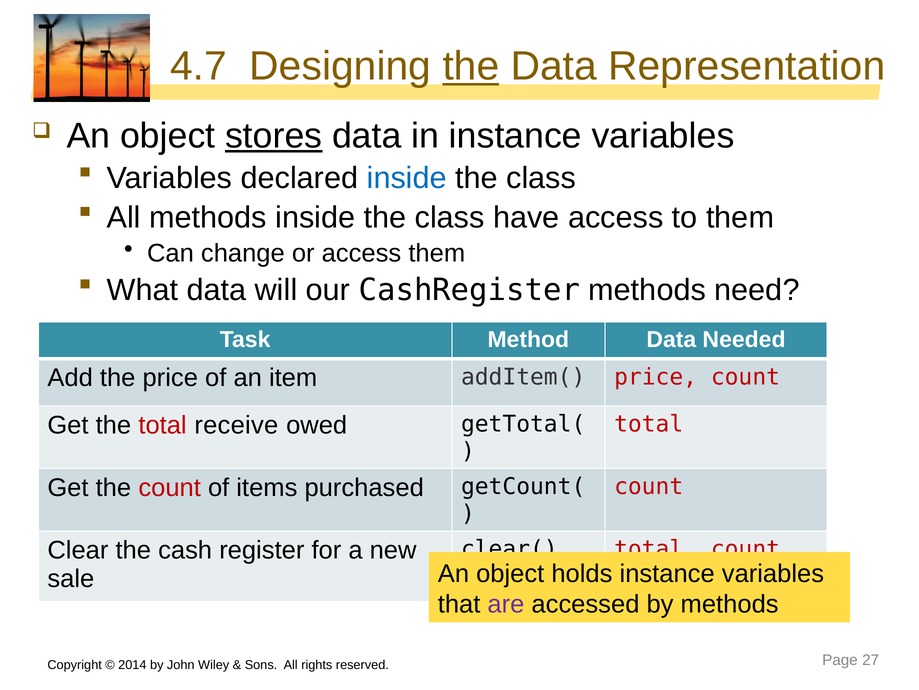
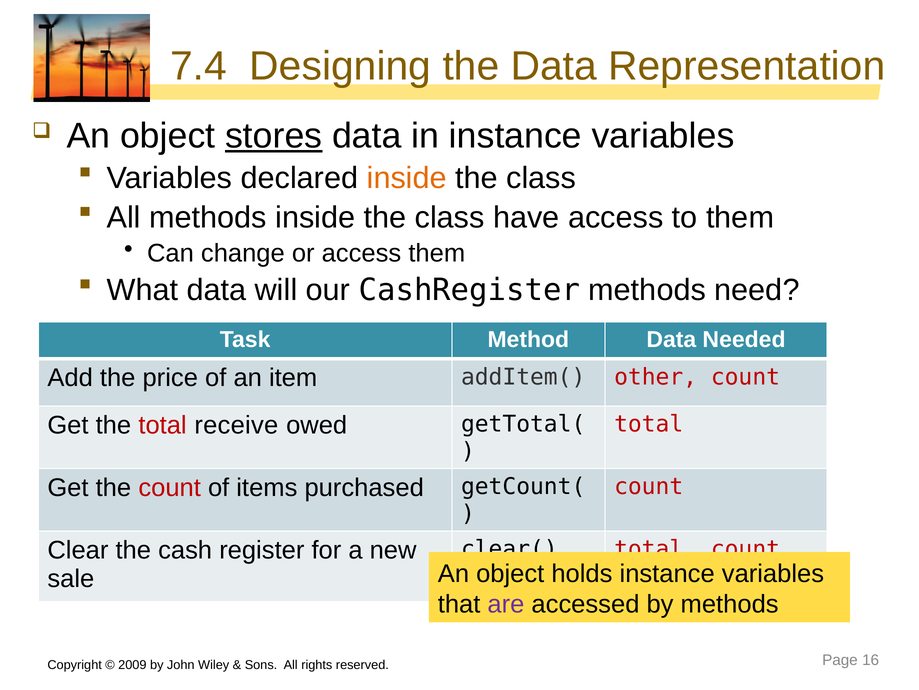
4.7: 4.7 -> 7.4 (198, 66)
the underline: present -> none (471, 66)
inside colour: blue -> orange (407, 178)
addItem( price: price -> other (656, 377)
2014: 2014 -> 2009 (132, 664)
27: 27 -> 16 (871, 660)
